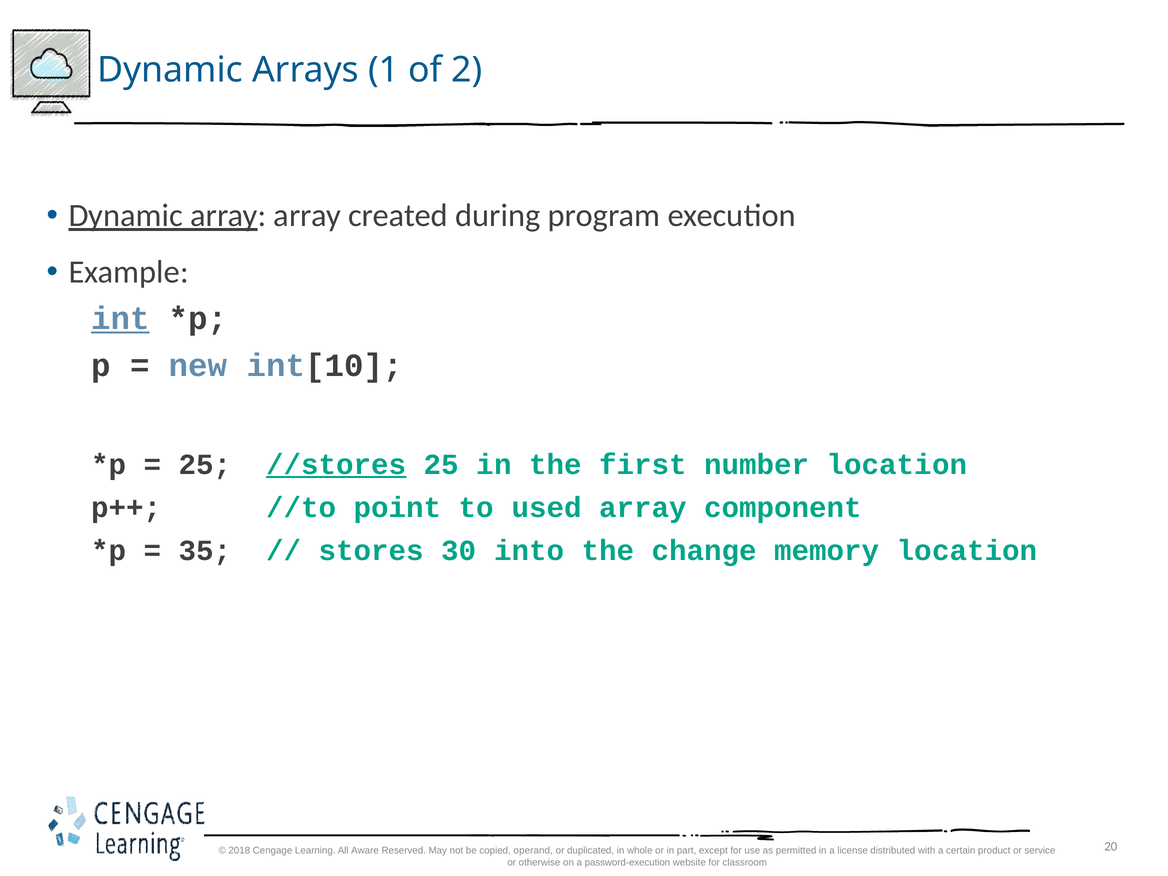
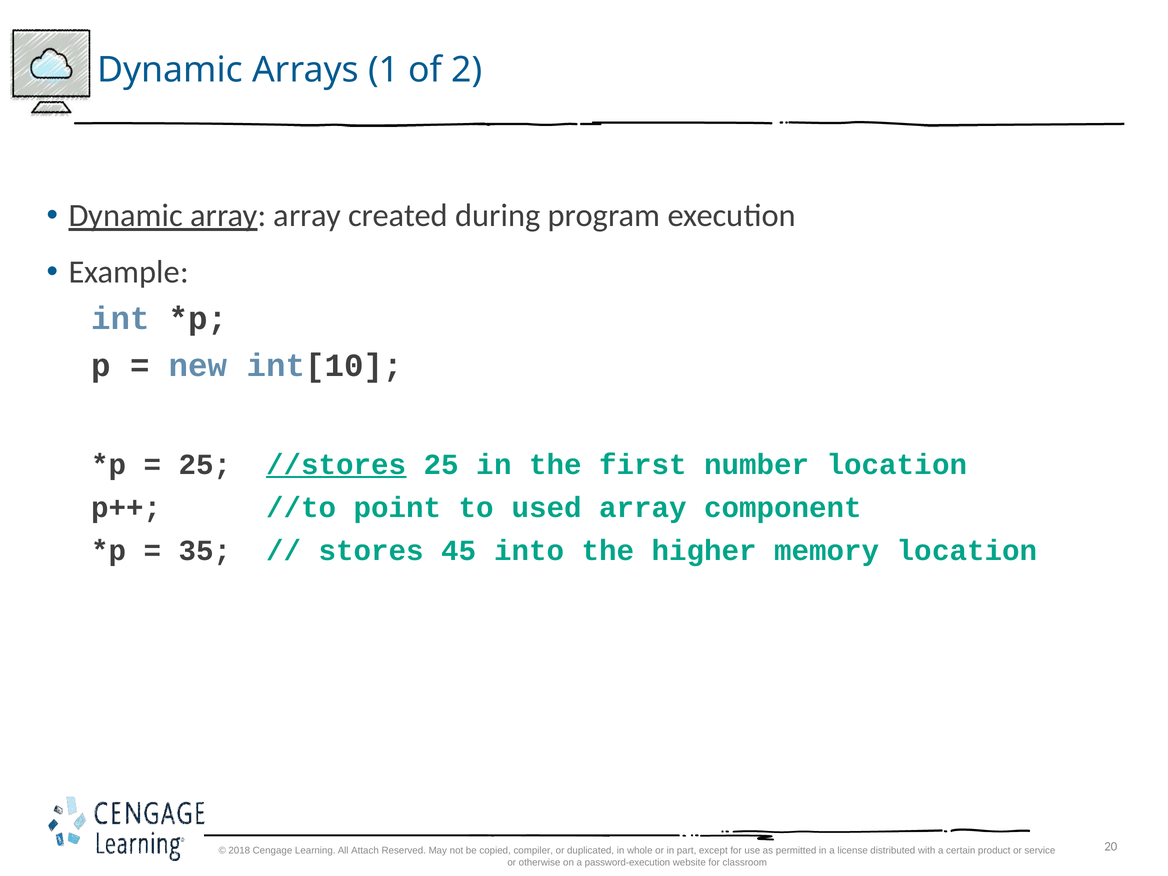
int underline: present -> none (120, 319)
30: 30 -> 45 (459, 550)
change: change -> higher (704, 550)
Aware: Aware -> Attach (365, 851)
operand: operand -> compiler (533, 851)
